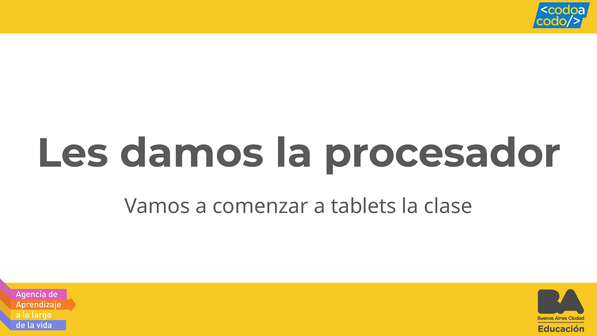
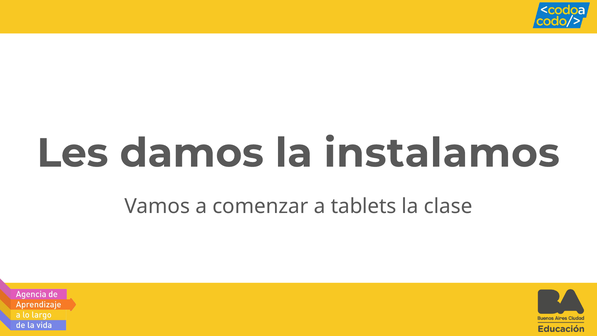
procesador: procesador -> instalamos (442, 153)
